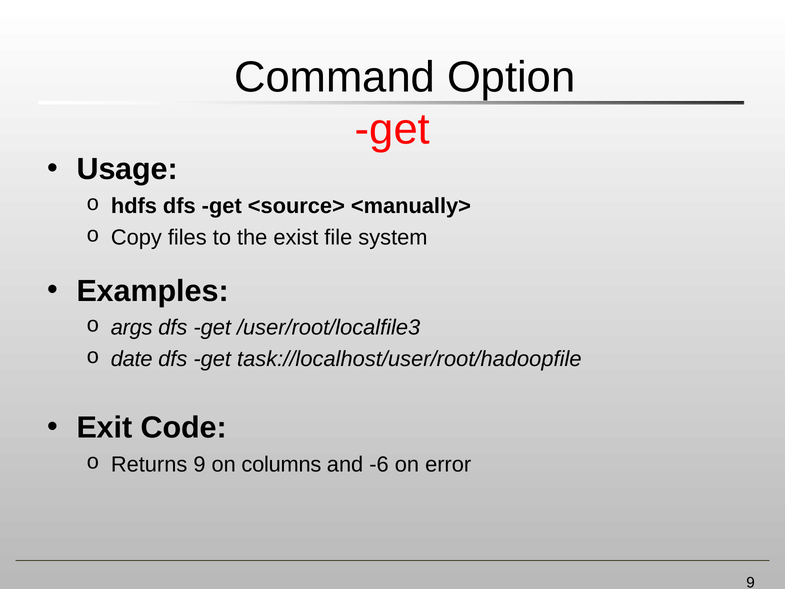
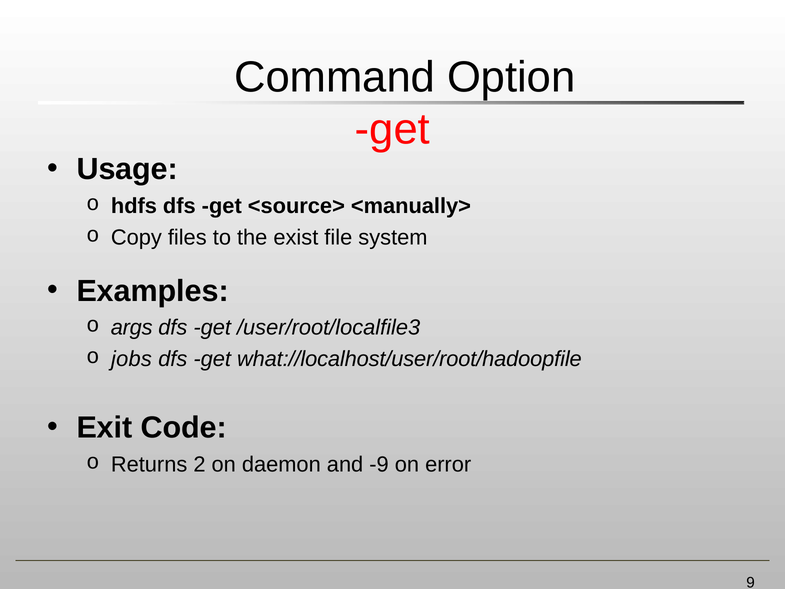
date: date -> jobs (131, 359)
task://localhost/user/root/hadoopfile: task://localhost/user/root/hadoopfile -> what://localhost/user/root/hadoopfile (409, 359)
Returns 9: 9 -> 2 (199, 464)
columns: columns -> daemon (281, 464)
-6: -6 -> -9 (379, 464)
